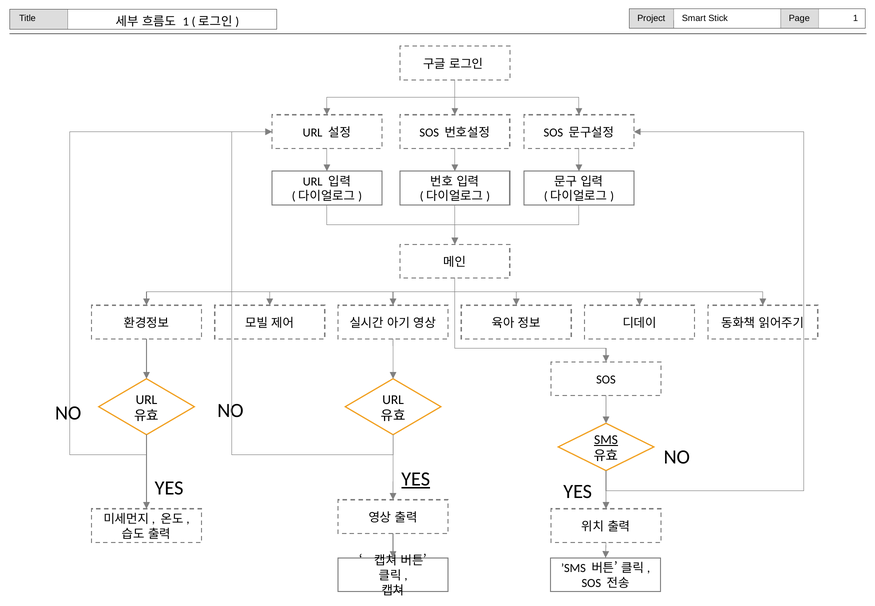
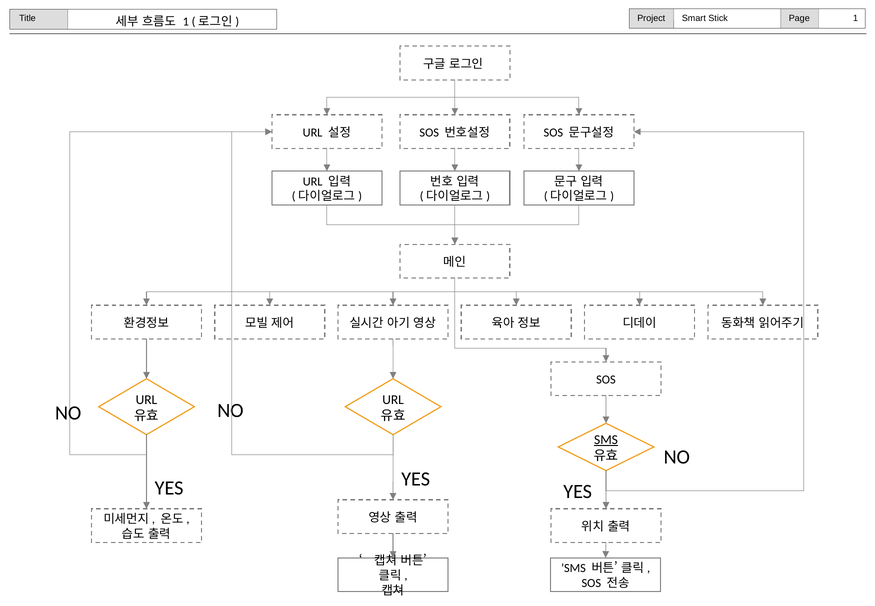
YES underline: present -> none (416, 479)
